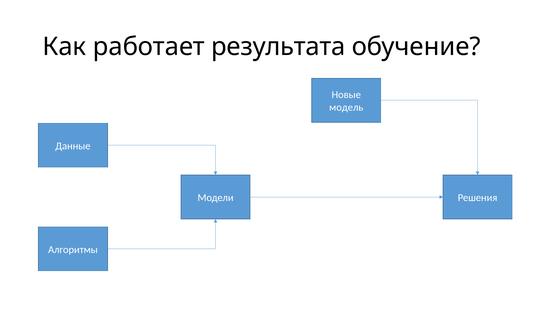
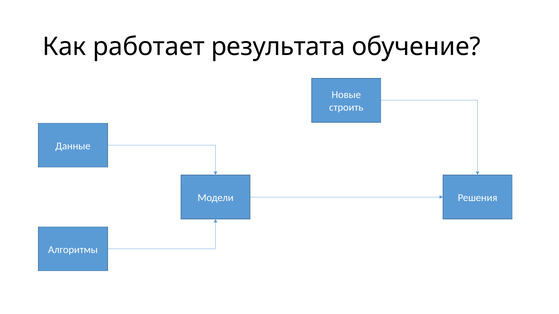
модель: модель -> строить (346, 107)
